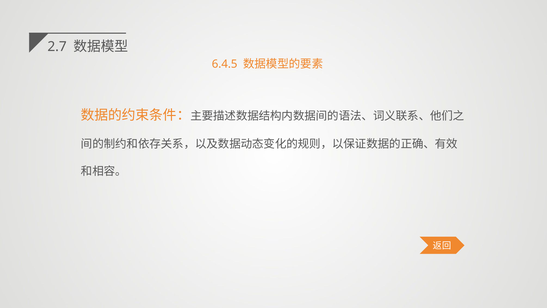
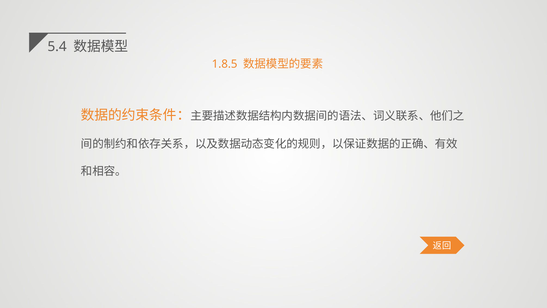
2.7: 2.7 -> 5.4 (57, 47)
6.4.5: 6.4.5 -> 1.8.5 (225, 64)
